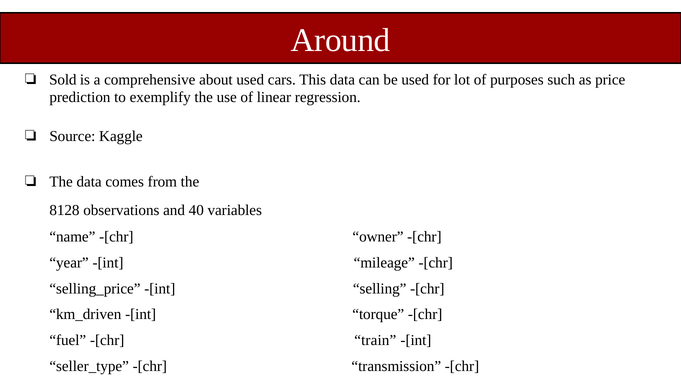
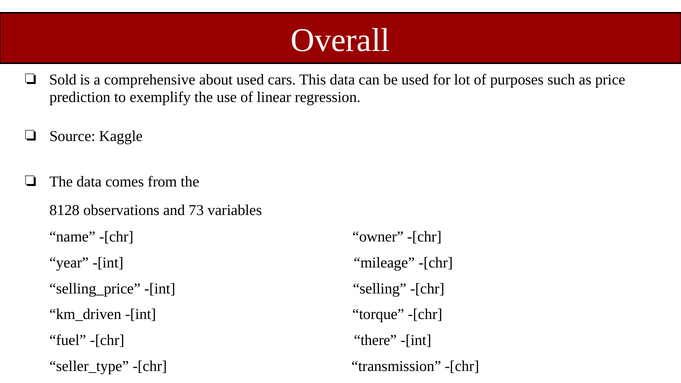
Around: Around -> Overall (340, 40)
40: 40 -> 73 (196, 211)
train: train -> there (375, 340)
